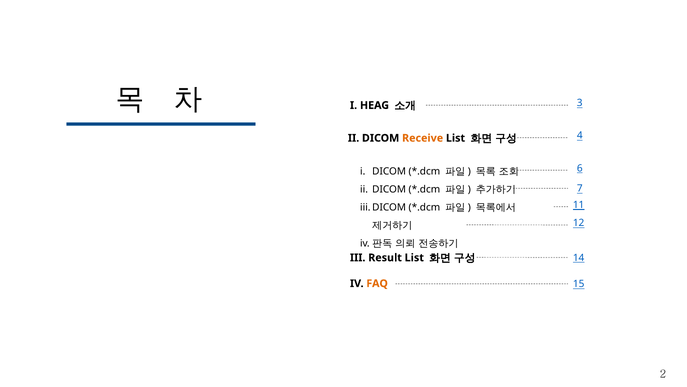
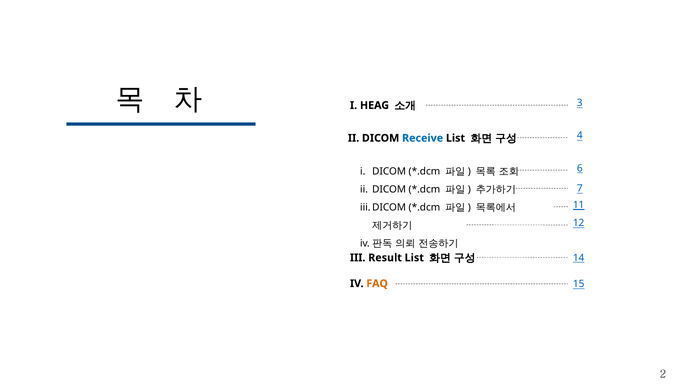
Receive colour: orange -> blue (423, 138)
